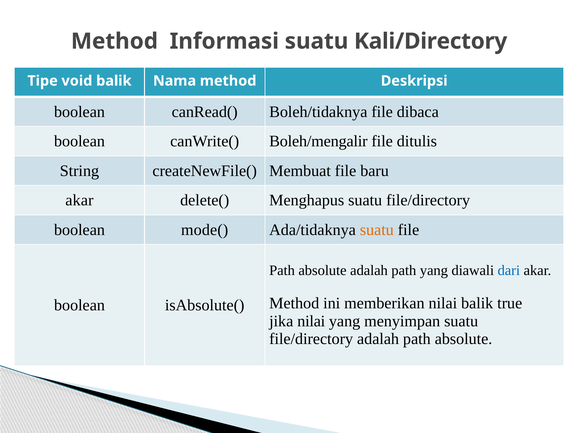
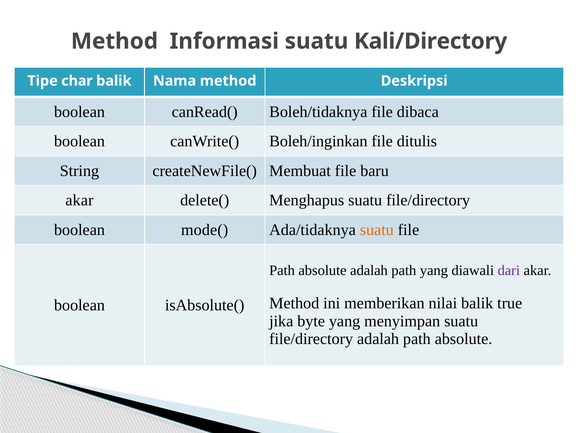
void: void -> char (77, 81)
Boleh/mengalir: Boleh/mengalir -> Boleh/inginkan (318, 141)
dari colour: blue -> purple (509, 271)
jika nilai: nilai -> byte (311, 321)
